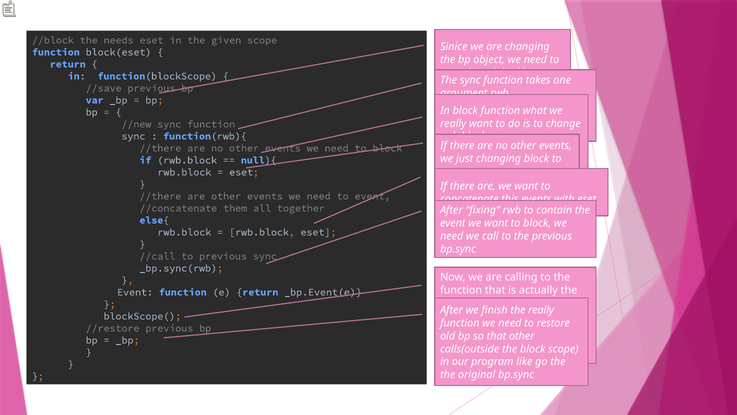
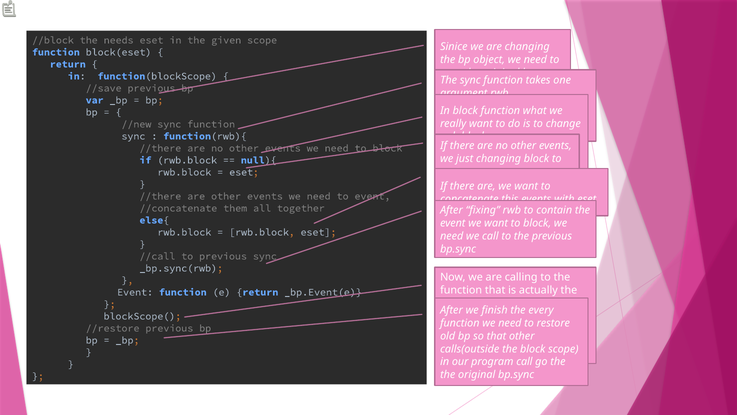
the really: really -> every (541, 310)
like: like -> call (524, 362)
